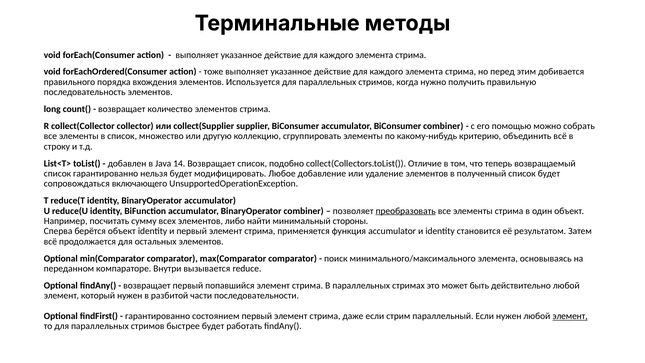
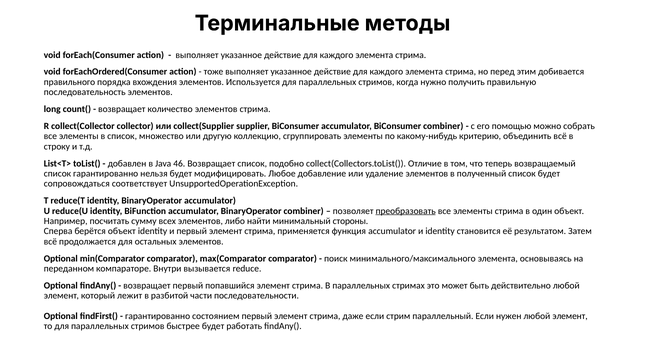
14: 14 -> 46 (179, 163)
включающего: включающего -> соответствует (140, 184)
который нужен: нужен -> лежит (130, 296)
элемент underline: present -> none (570, 316)
